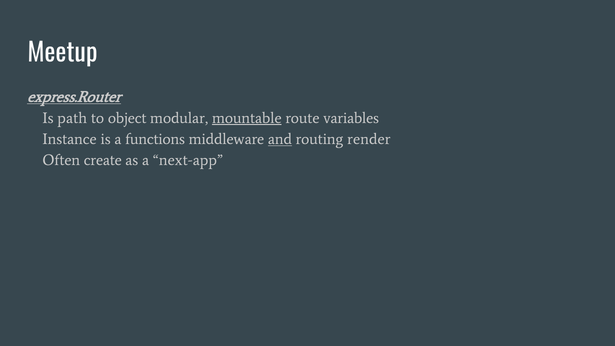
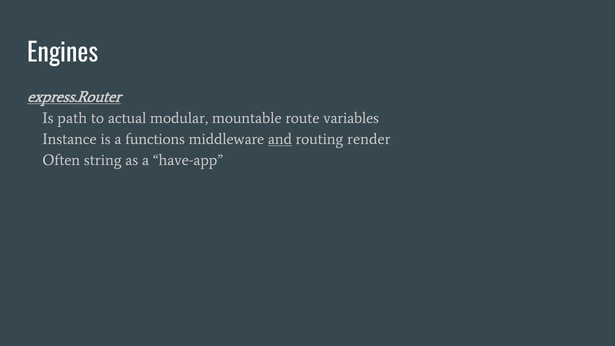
Meetup: Meetup -> Engines (63, 53)
object: object -> actual (127, 118)
mountable underline: present -> none (247, 118)
create: create -> string (103, 160)
next-app: next-app -> have-app (188, 160)
